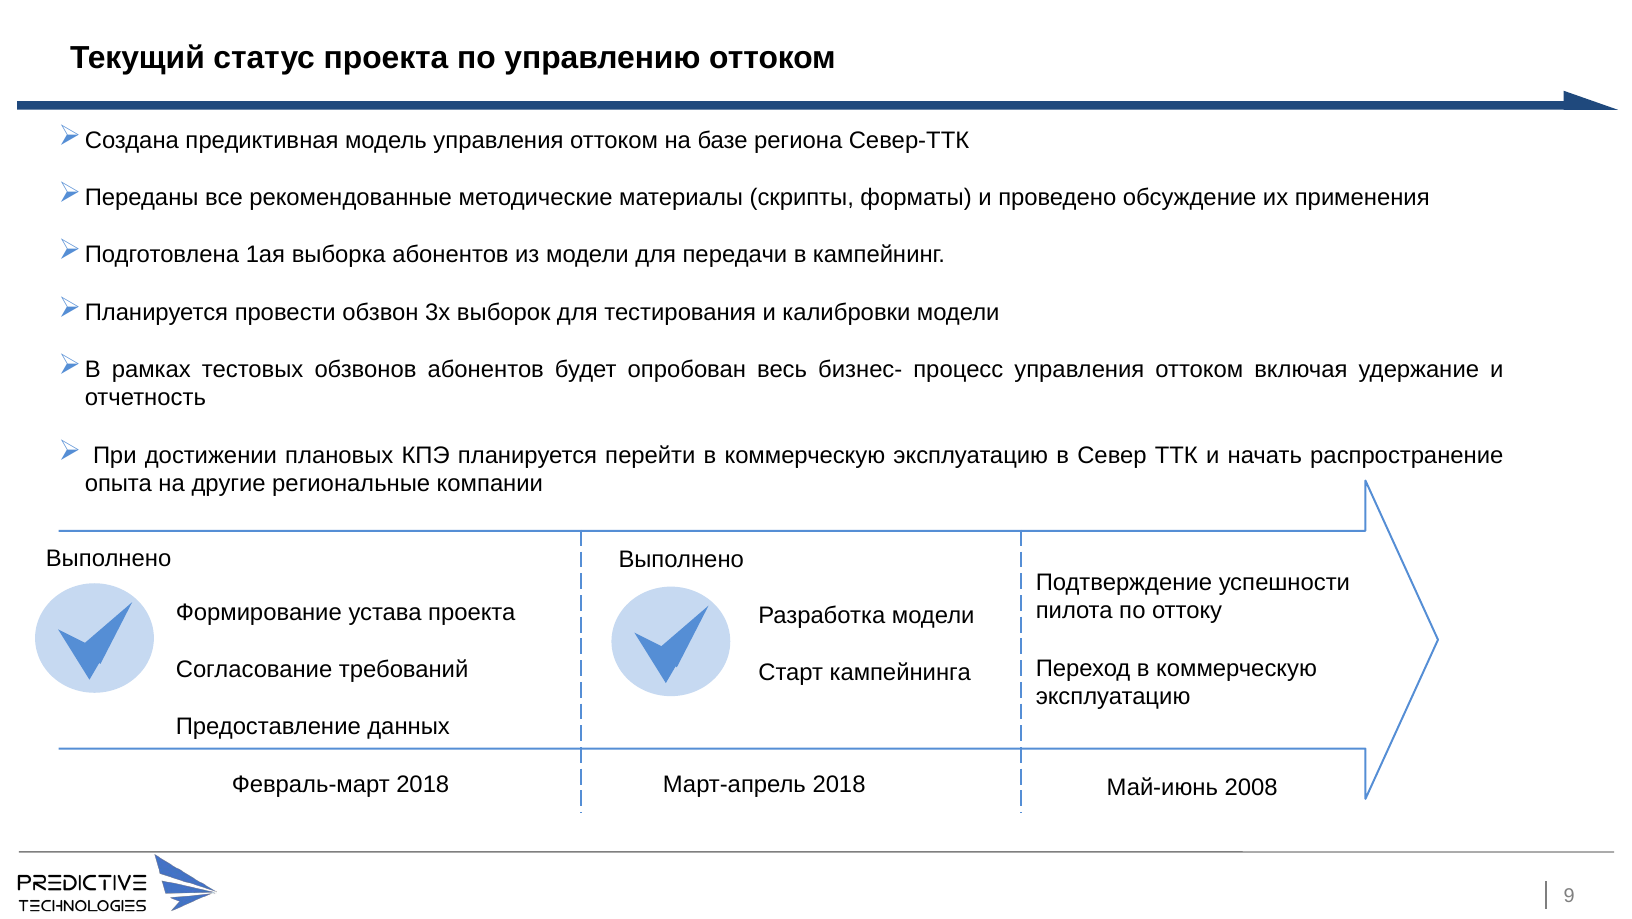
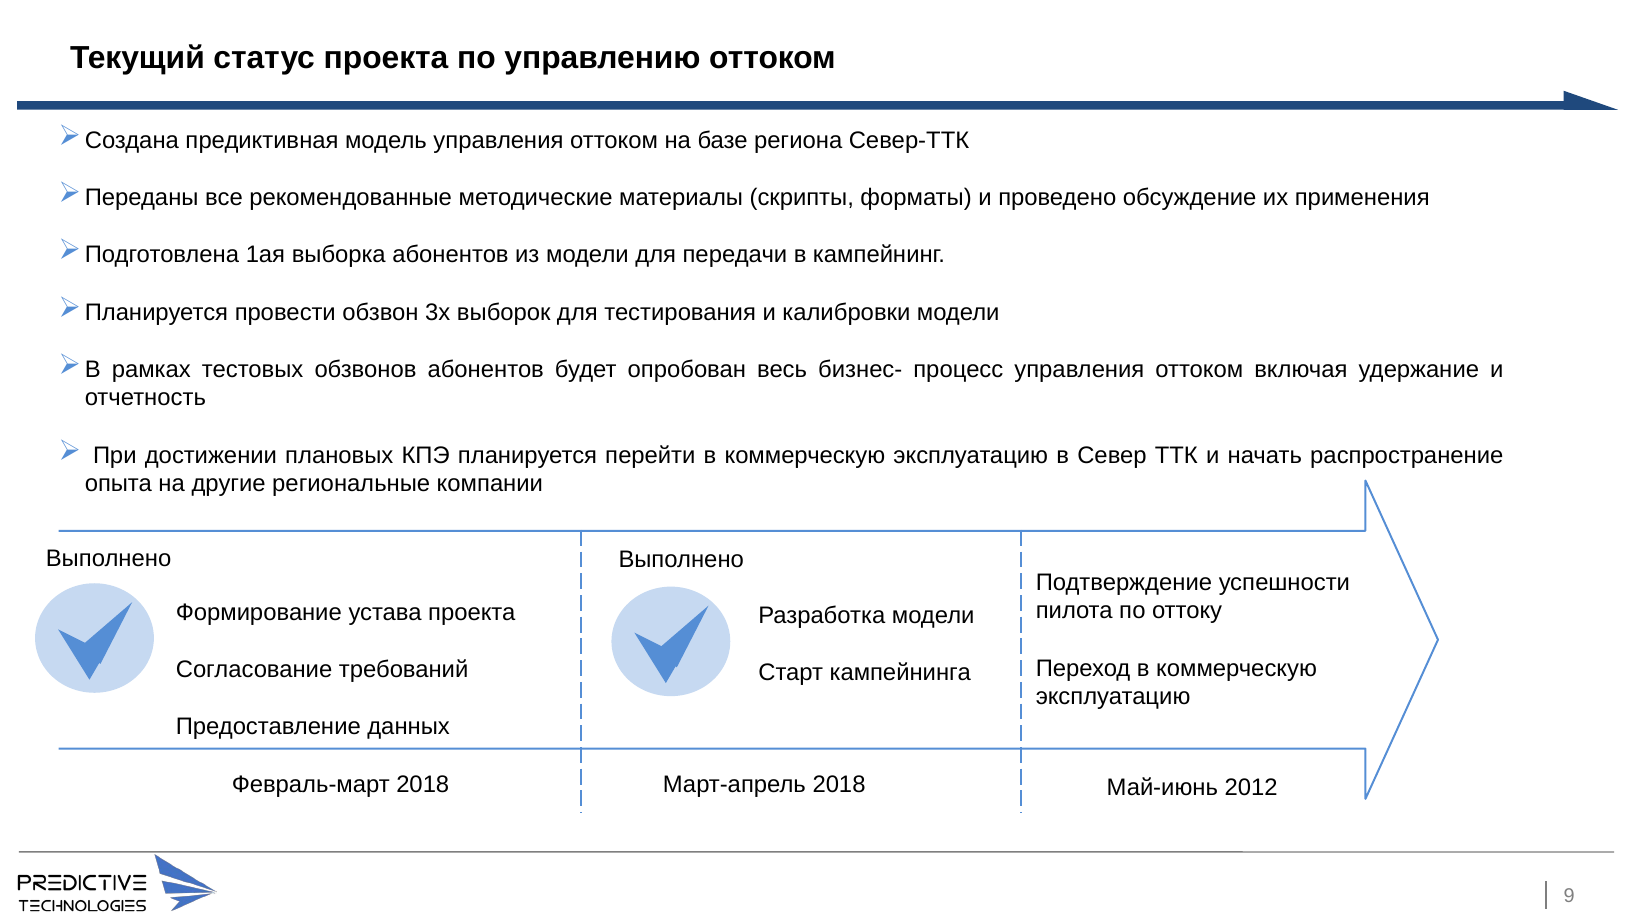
2008: 2008 -> 2012 (1251, 787)
